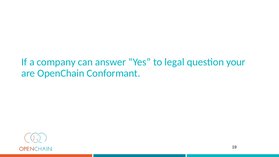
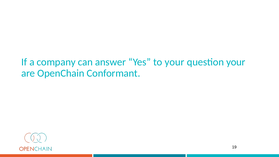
to legal: legal -> your (174, 62)
